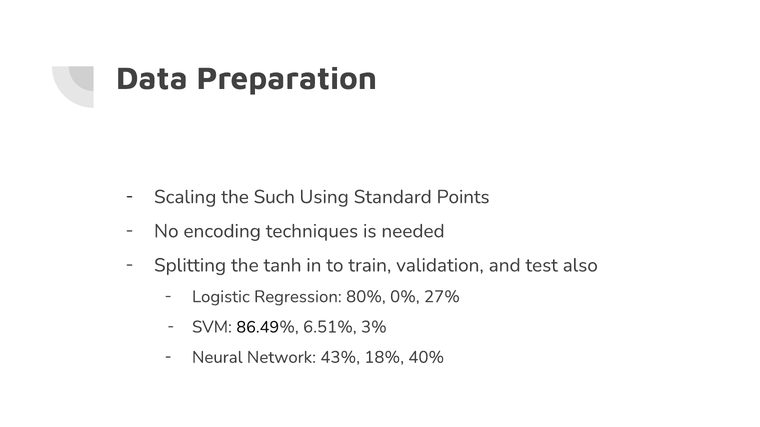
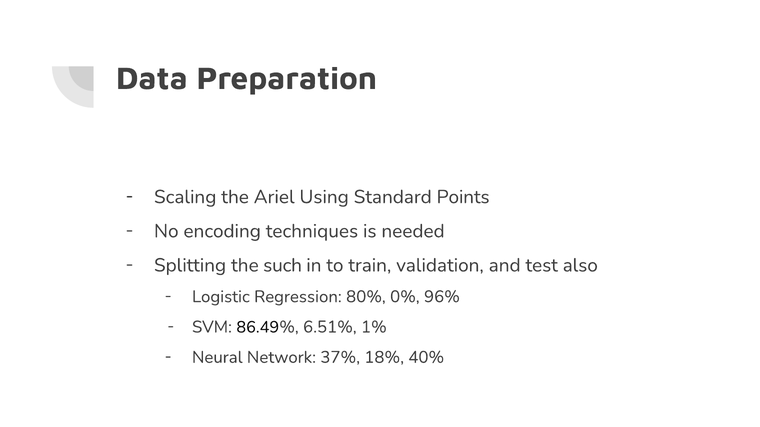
Such: Such -> Ariel (274, 197)
tanh: tanh -> such (283, 266)
27%: 27% -> 96% (442, 297)
3%: 3% -> 1% (374, 327)
43%: 43% -> 37% (340, 358)
